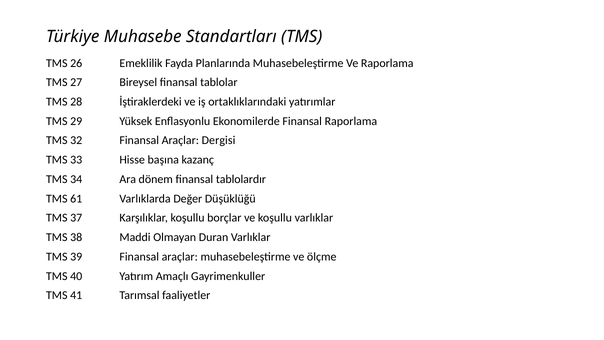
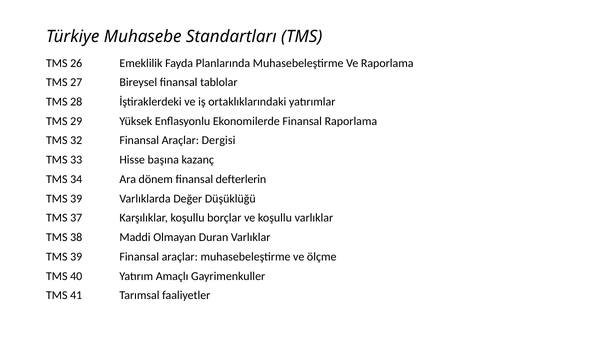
tablolardır: tablolardır -> defterlerin (241, 179)
61: 61 -> 39 (76, 198)
